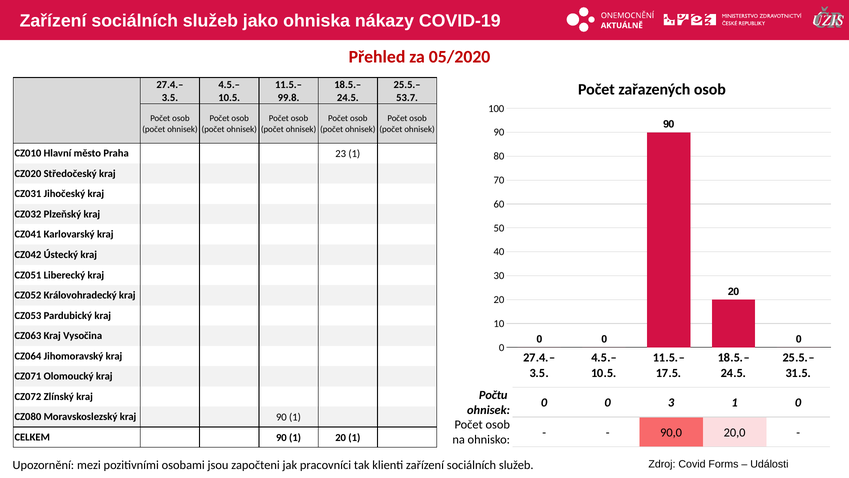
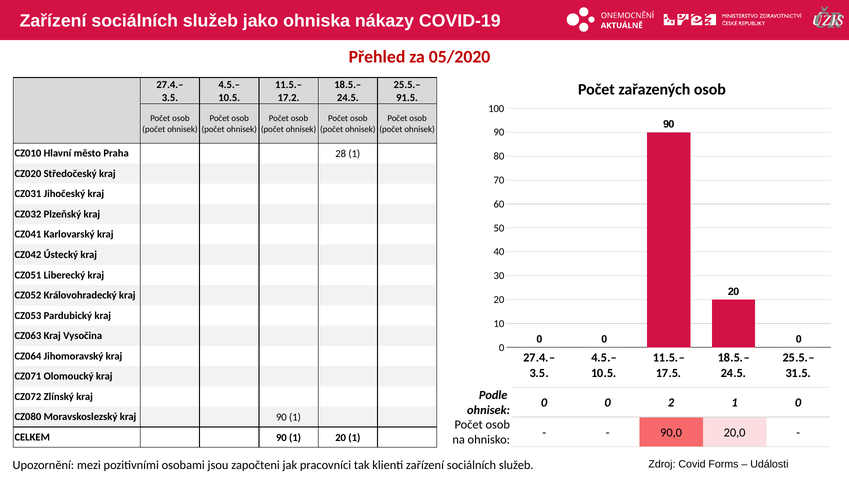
99.8: 99.8 -> 17.2 (289, 98)
53.7: 53.7 -> 91.5 (407, 98)
23: 23 -> 28 (341, 154)
Počtu: Počtu -> Podle (493, 395)
3: 3 -> 2 (671, 402)
